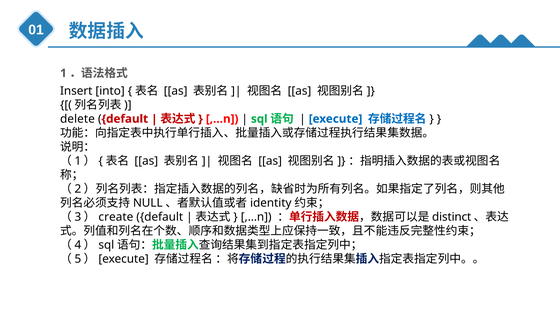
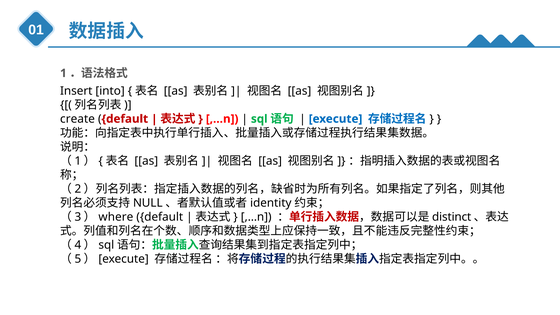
delete: delete -> create (77, 119)
create: create -> where (116, 217)
